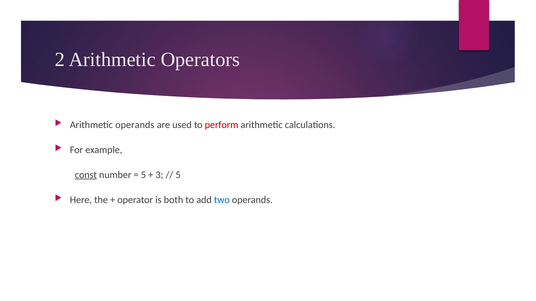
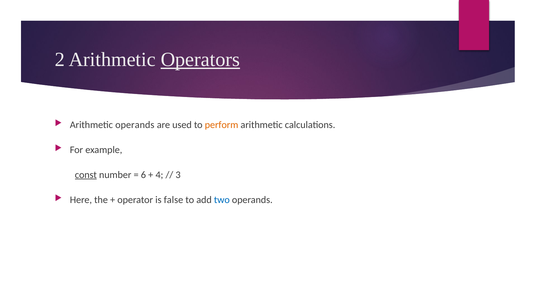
Operators underline: none -> present (200, 60)
perform colour: red -> orange (222, 125)
5: 5 -> 6 (143, 175)
3: 3 -> 4 (159, 175)
5: 5 -> 3 (178, 175)
both: both -> false (173, 200)
